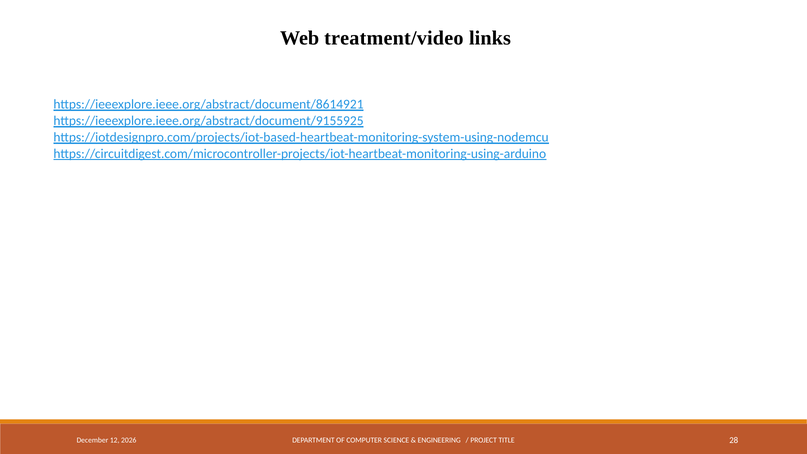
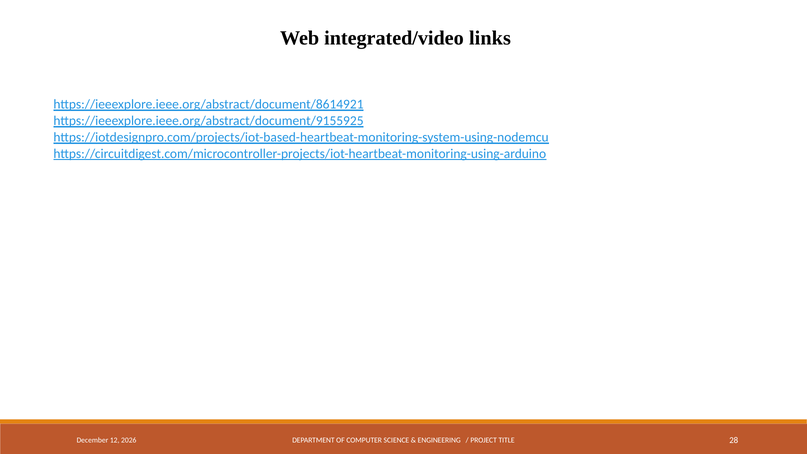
treatment/video: treatment/video -> integrated/video (394, 38)
